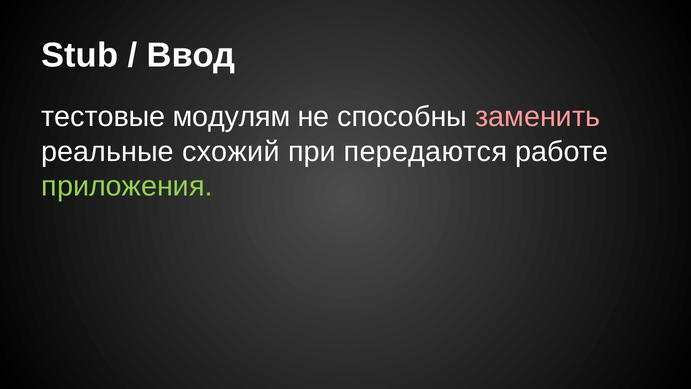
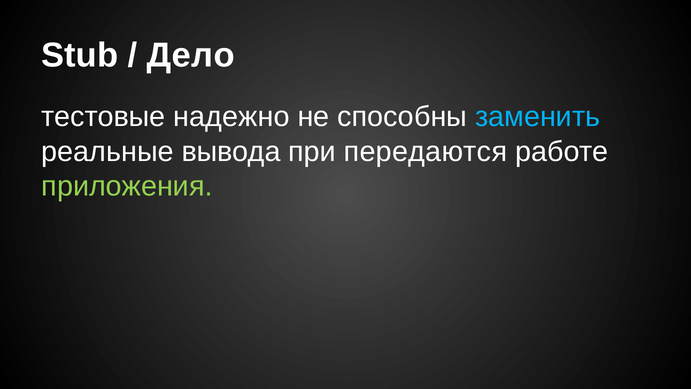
Ввод: Ввод -> Дело (191, 55)
модулям: модулям -> надежно (231, 117)
заменить colour: pink -> light blue (538, 117)
схожий: схожий -> вывода (231, 151)
